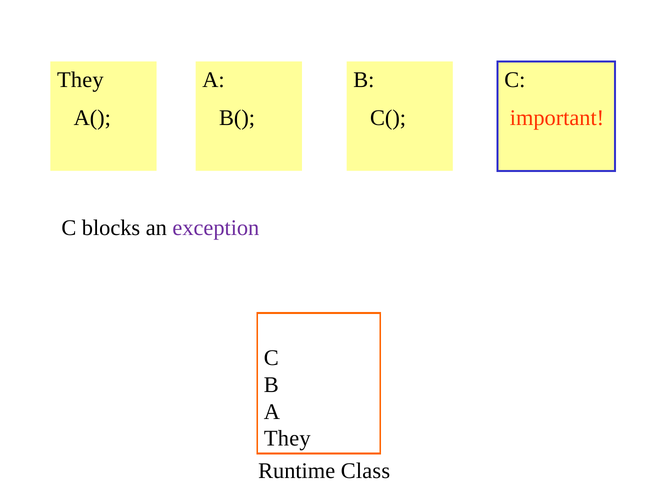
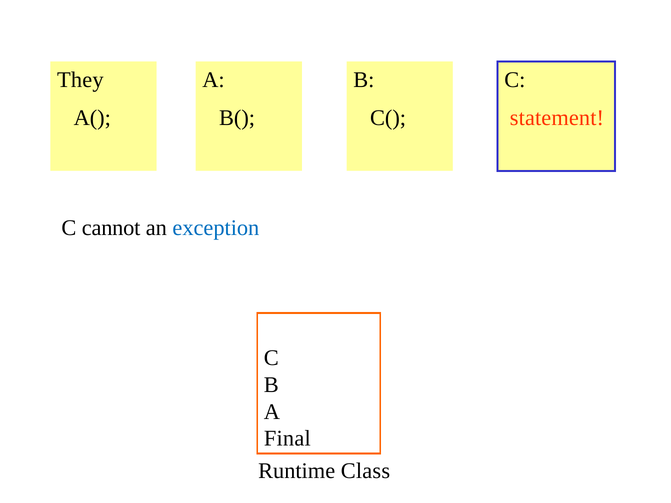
important: important -> statement (557, 118)
blocks: blocks -> cannot (111, 228)
exception colour: purple -> blue (216, 228)
They: They -> Final (287, 439)
